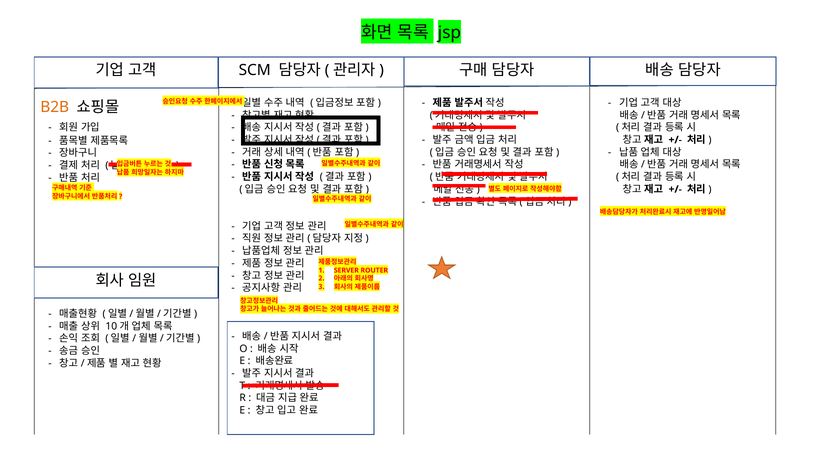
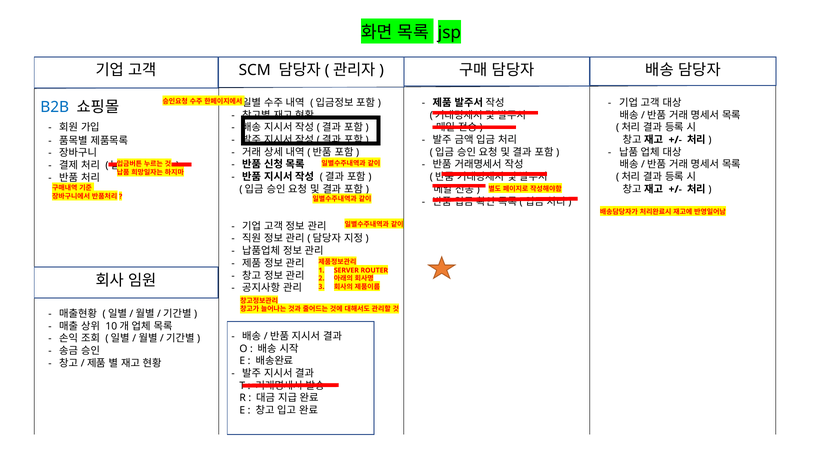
B2B colour: orange -> blue (55, 107)
